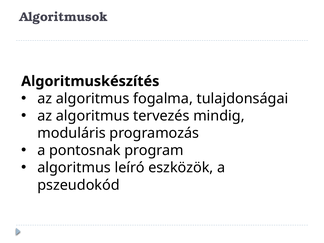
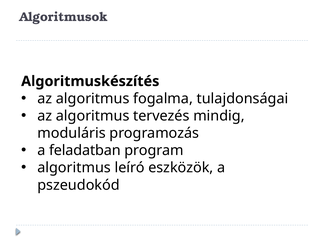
pontosnak: pontosnak -> feladatban (85, 150)
